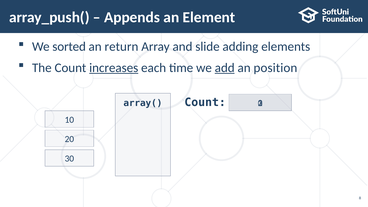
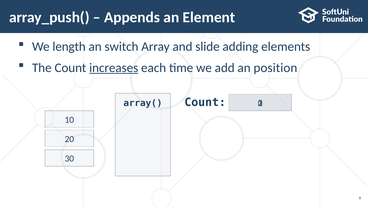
sorted: sorted -> length (69, 47)
return: return -> switch (121, 47)
add underline: present -> none (225, 68)
